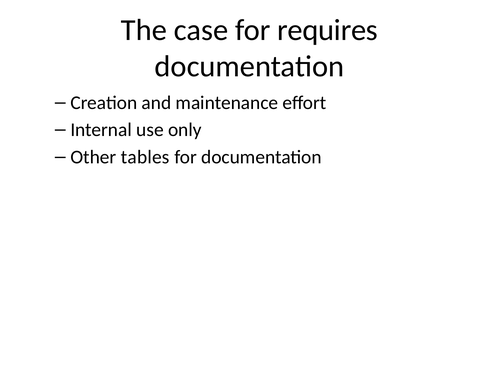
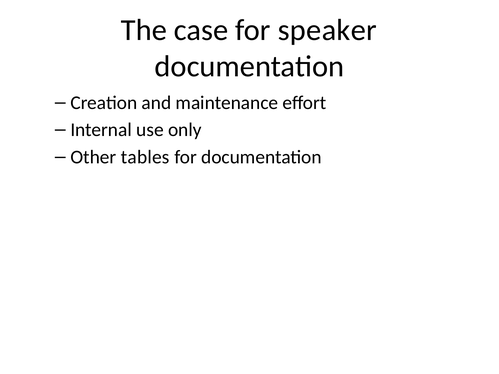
requires: requires -> speaker (327, 30)
